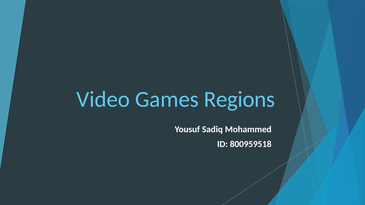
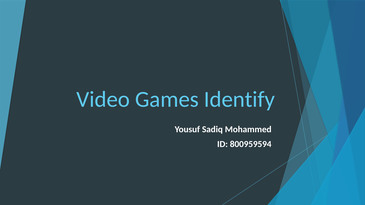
Regions: Regions -> Identify (239, 99)
800959518: 800959518 -> 800959594 (251, 144)
